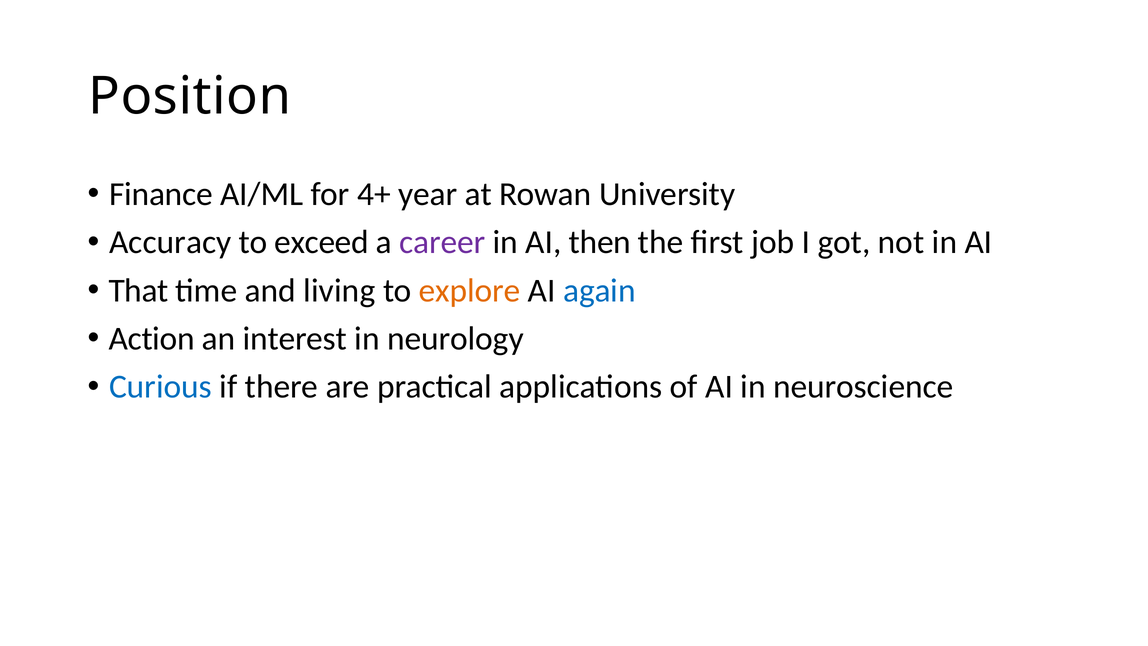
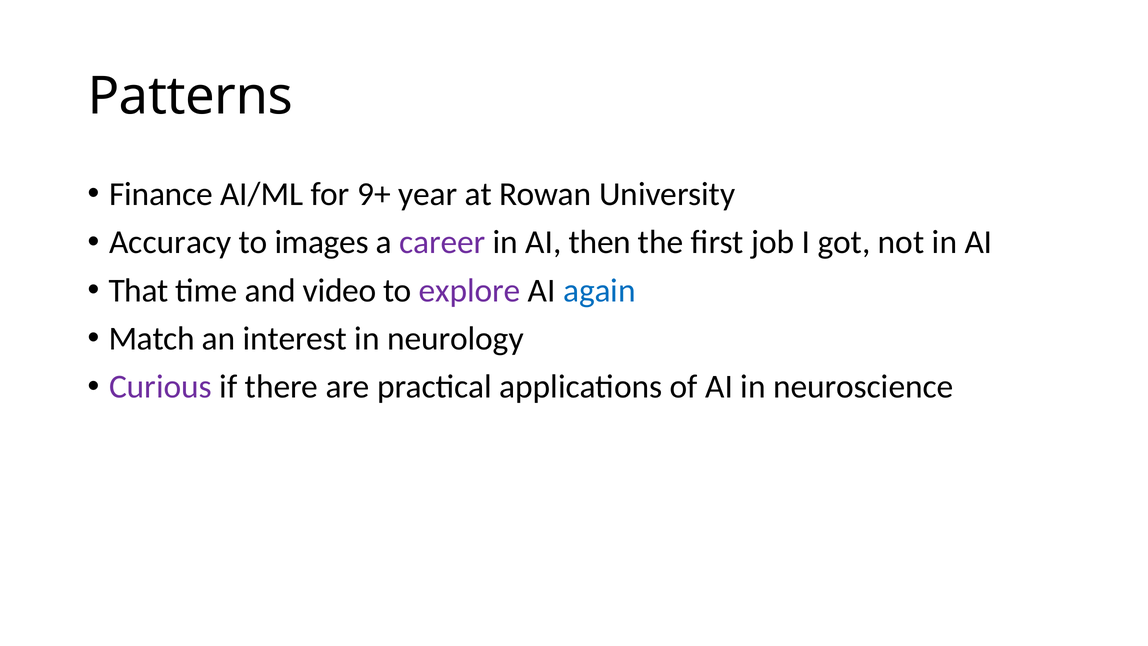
Position: Position -> Patterns (190, 96)
4+: 4+ -> 9+ (374, 194)
exceed: exceed -> images (322, 242)
living: living -> video (340, 290)
explore colour: orange -> purple (470, 290)
Action: Action -> Match (152, 338)
Curious colour: blue -> purple (160, 387)
